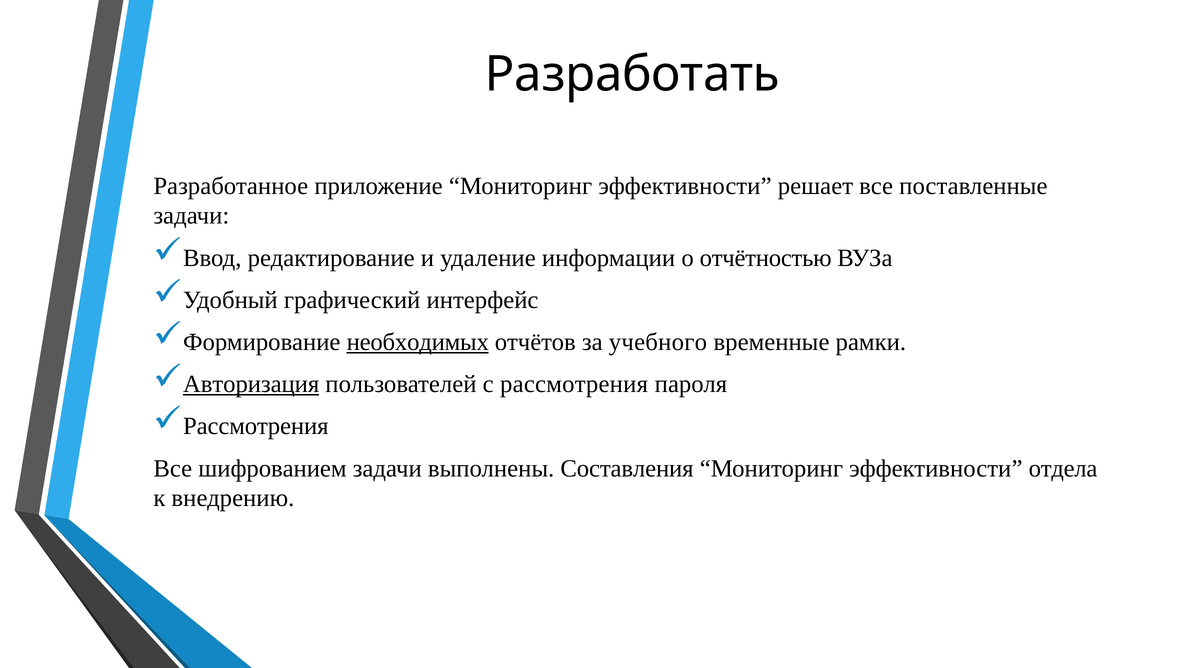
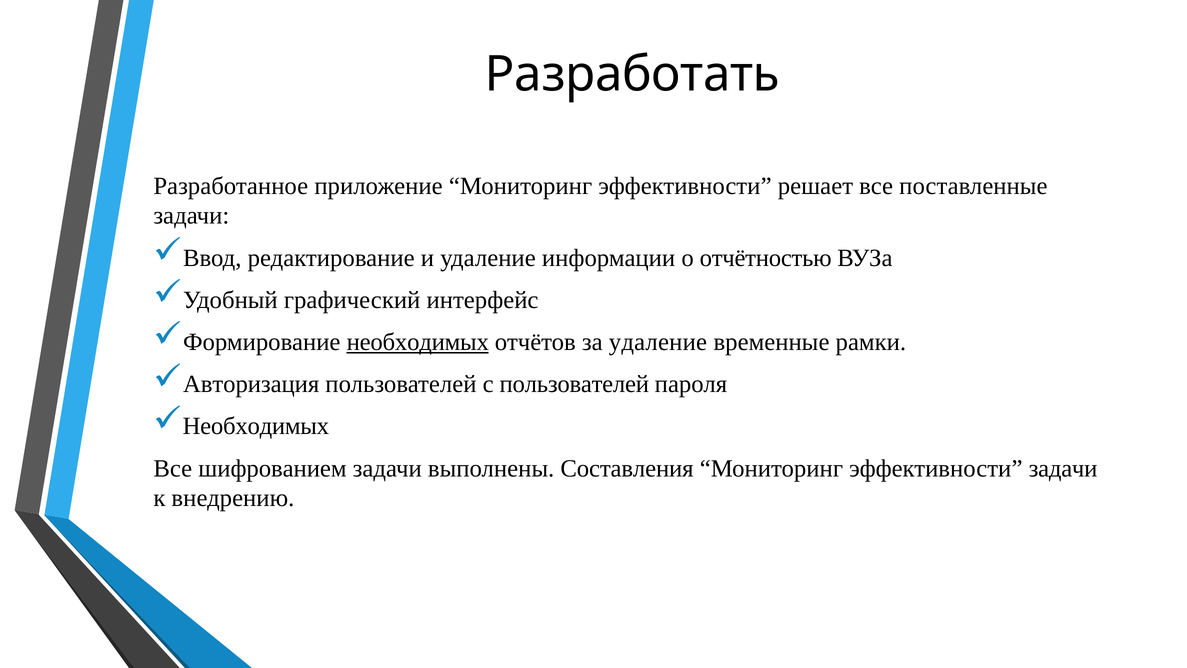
за учебного: учебного -> удаление (658, 342)
Авторизация underline: present -> none (251, 384)
с рассмотрения: рассмотрения -> пользователей (574, 384)
Рассмотрения: Рассмотрения -> Необходимых (256, 426)
эффективности отдела: отдела -> задачи (1063, 468)
